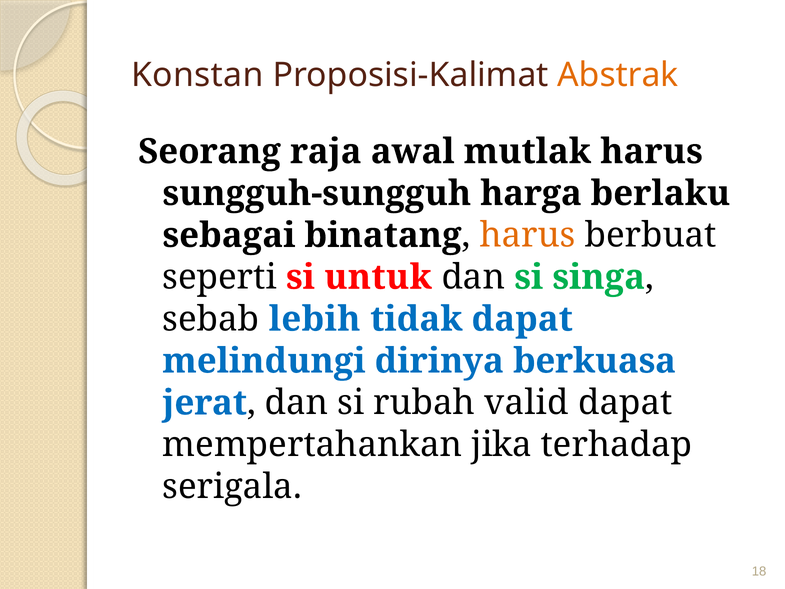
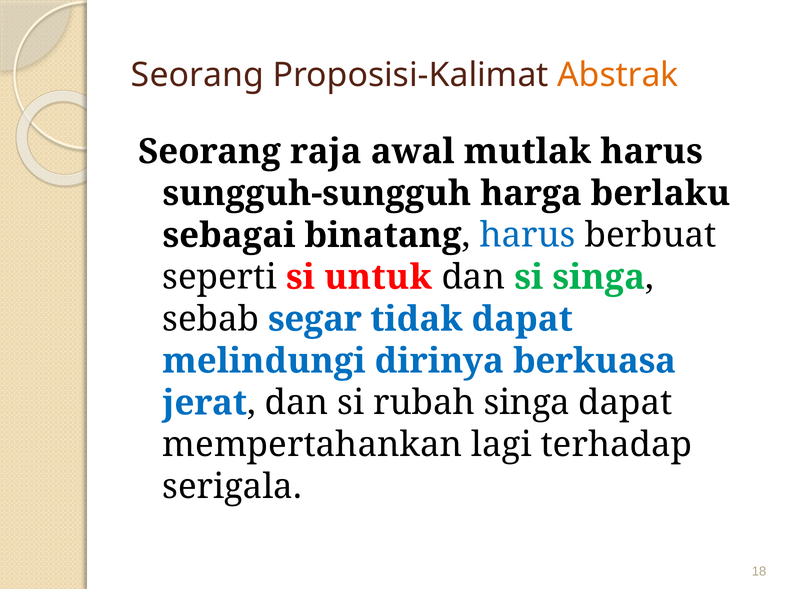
Konstan: Konstan -> Seorang (197, 75)
harus colour: orange -> blue (528, 235)
lebih: lebih -> segar (315, 319)
rubah valid: valid -> singa (527, 403)
jika: jika -> lagi (502, 445)
